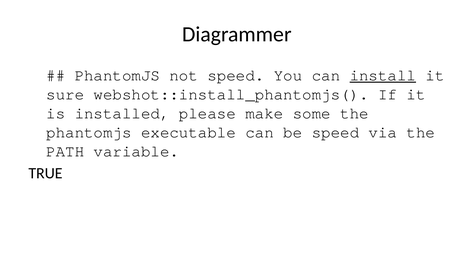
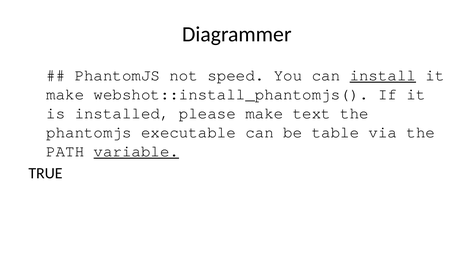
sure: sure -> make (65, 94)
some: some -> text (312, 113)
be speed: speed -> table (335, 132)
variable underline: none -> present (136, 151)
